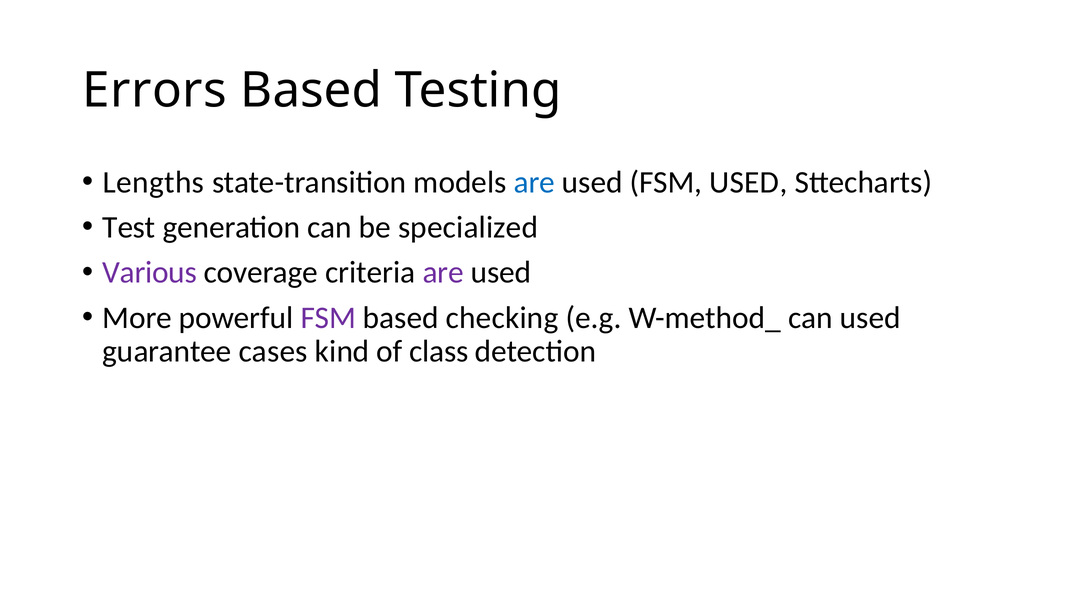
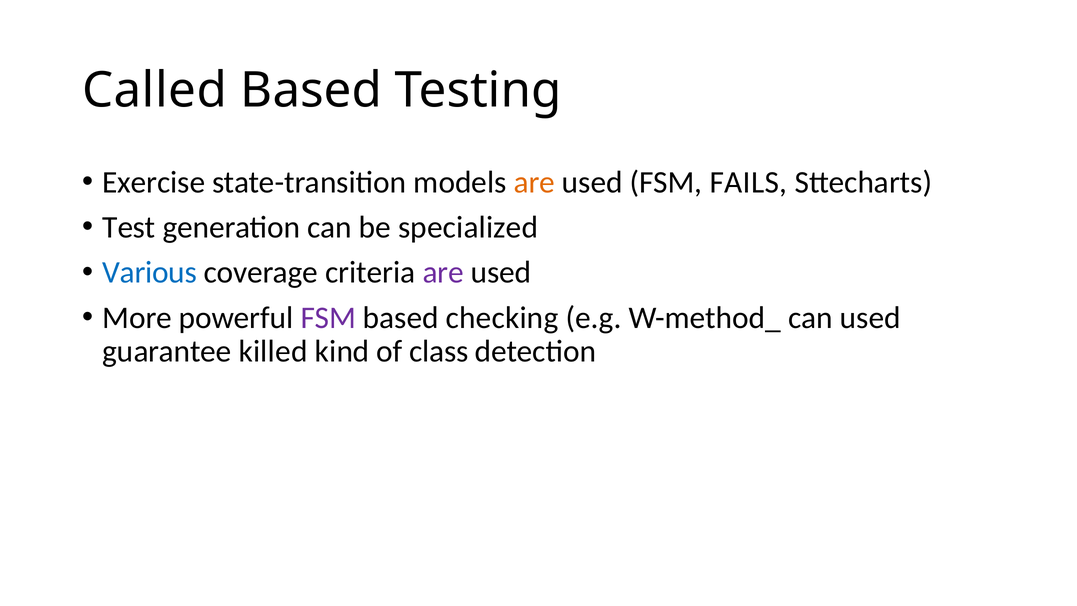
Errors: Errors -> Called (155, 90)
Lengths: Lengths -> Exercise (154, 182)
are colour: blue -> orange (534, 182)
FSM USED: USED -> FAILS (748, 182)
Various colour: purple -> blue (150, 272)
cases: cases -> killed (273, 351)
